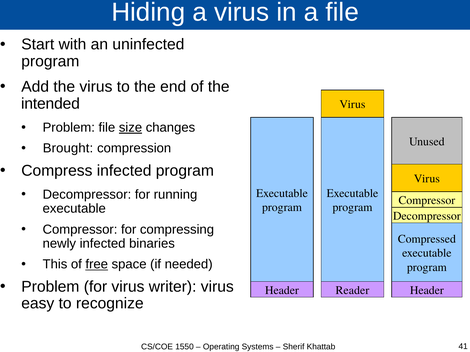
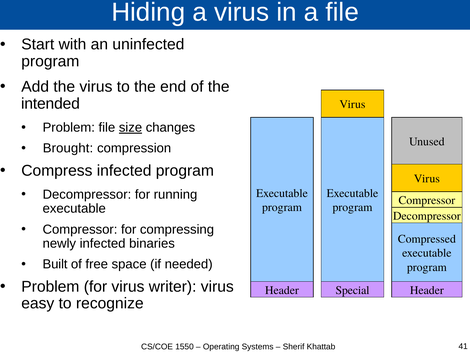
This: This -> Built (55, 265)
free underline: present -> none (97, 265)
Reader: Reader -> Special (353, 291)
